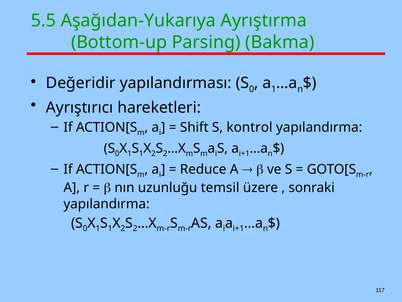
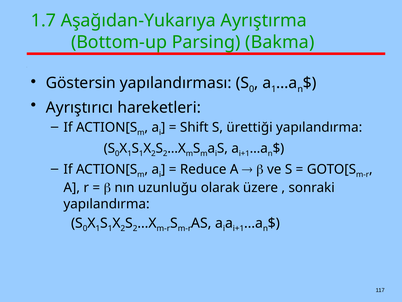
5.5: 5.5 -> 1.7 (43, 21)
Değeridir: Değeridir -> Göstersin (81, 83)
kontrol: kontrol -> ürettiği (250, 127)
temsil: temsil -> olarak (220, 188)
